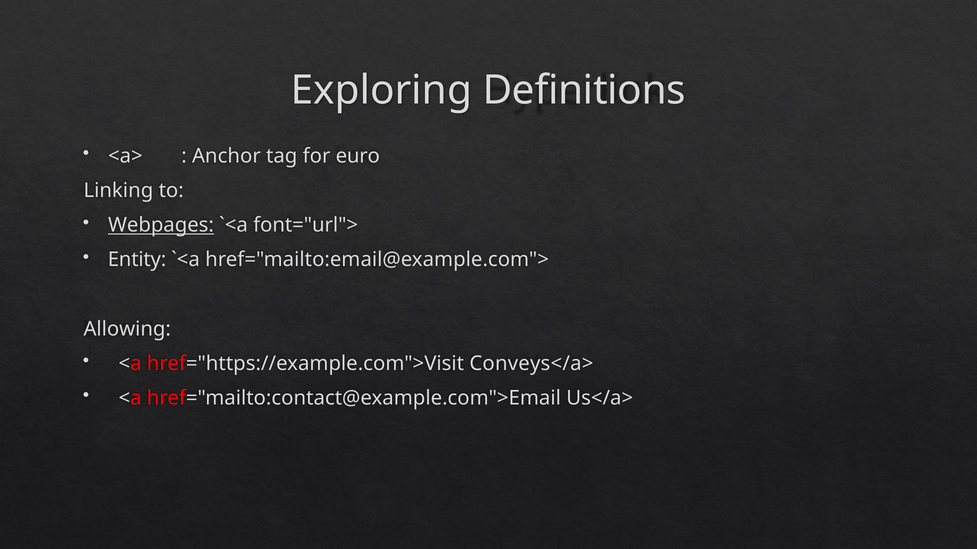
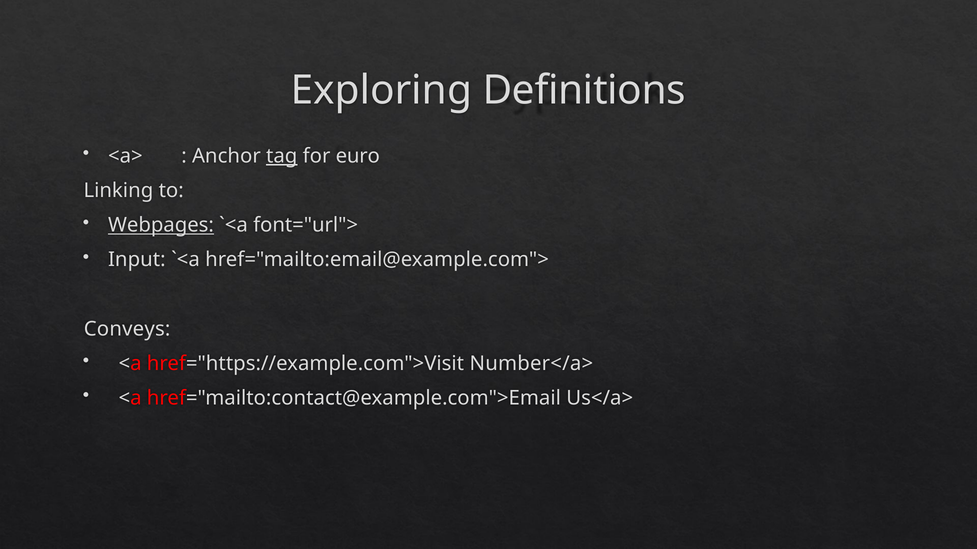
tag underline: none -> present (282, 156)
Entity: Entity -> Input (137, 260)
Allowing: Allowing -> Conveys (127, 329)
Conveys</a>: Conveys</a> -> Number</a> (531, 364)
